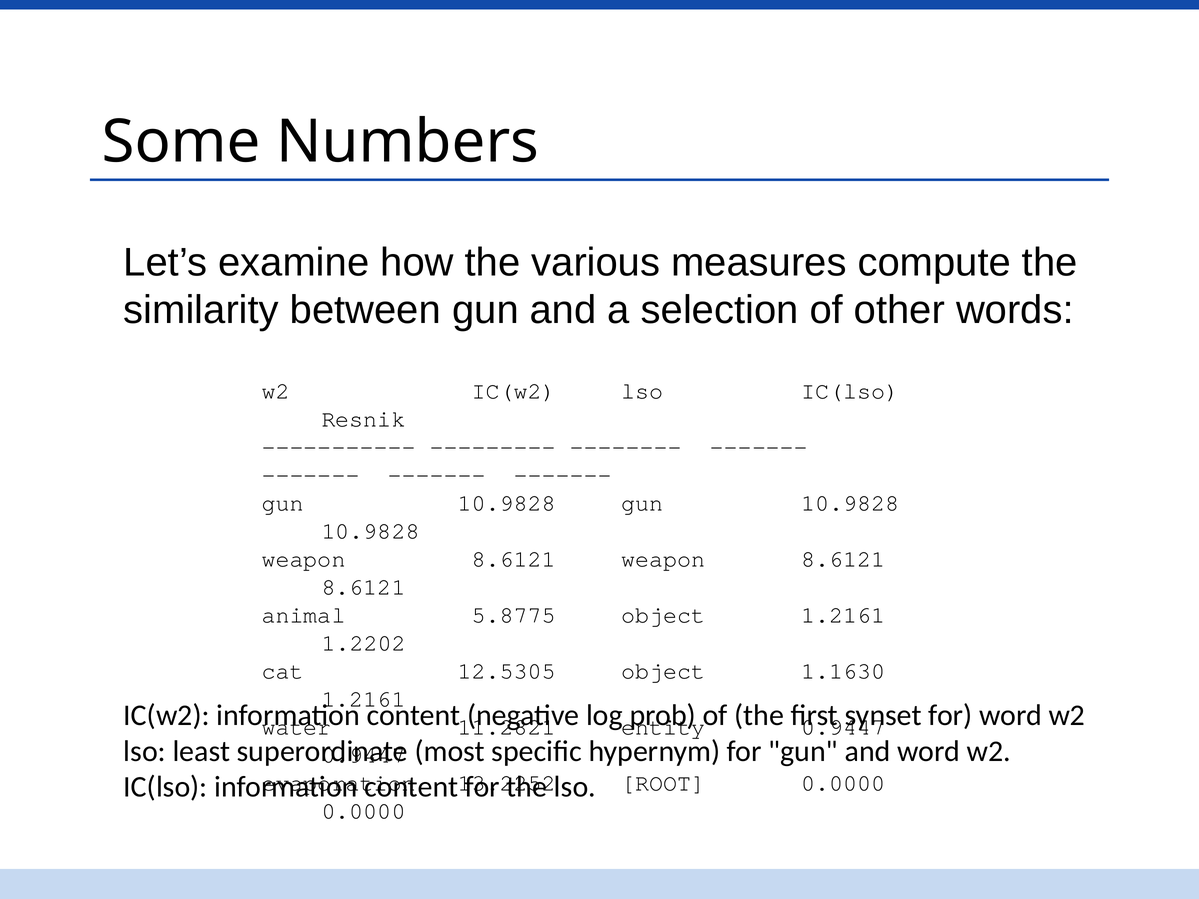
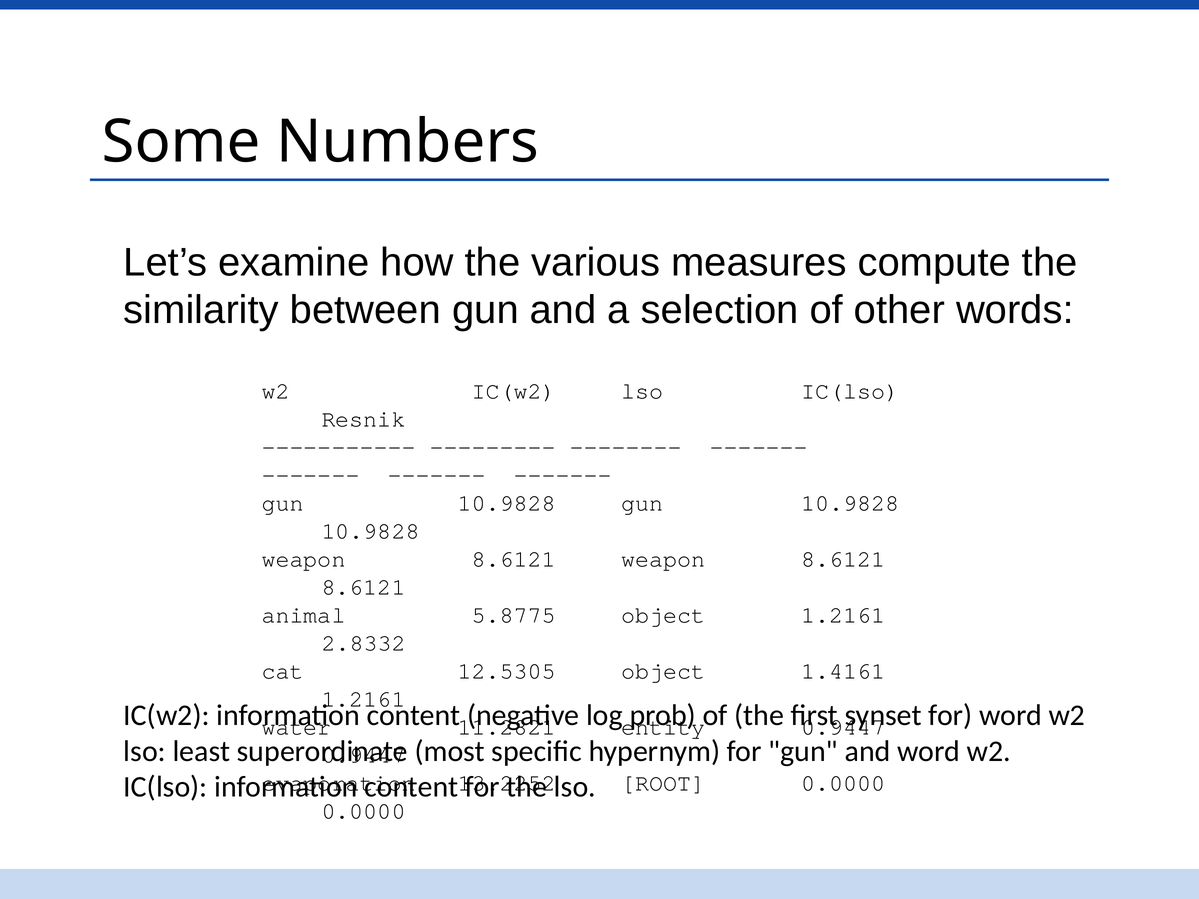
1.2202: 1.2202 -> 2.8332 (364, 643)
1.1630: 1.1630 -> 1.4161 (843, 671)
